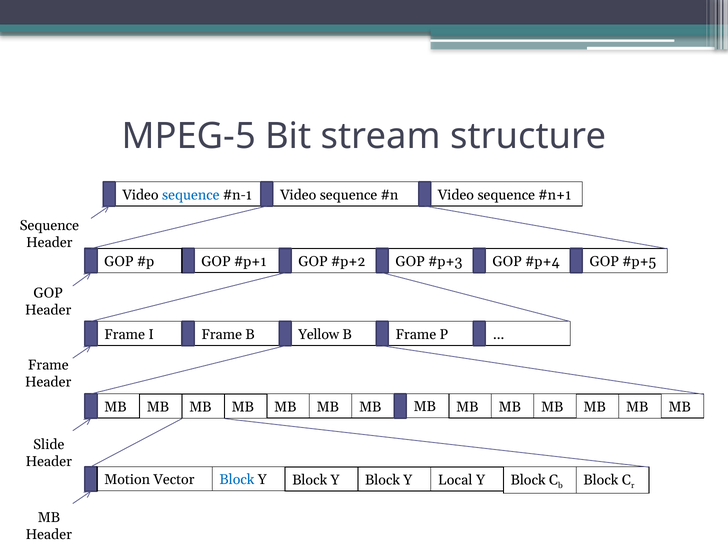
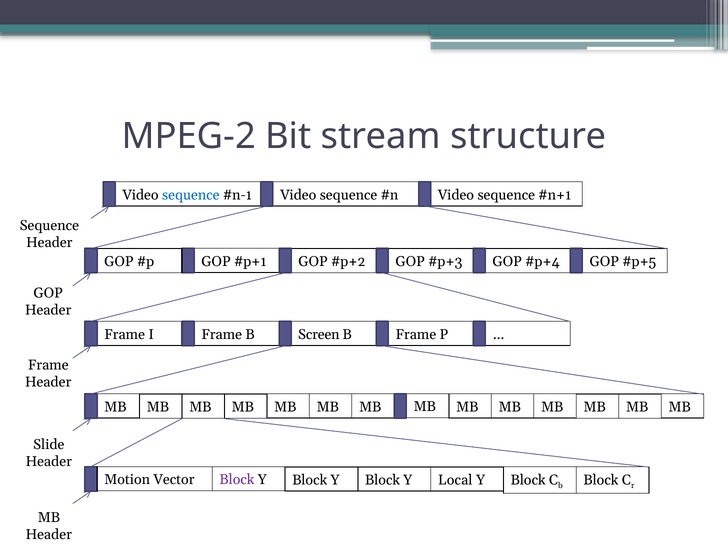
MPEG-5: MPEG-5 -> MPEG-2 (189, 136)
Yellow: Yellow -> Screen (319, 334)
Block colour: blue -> purple (237, 480)
